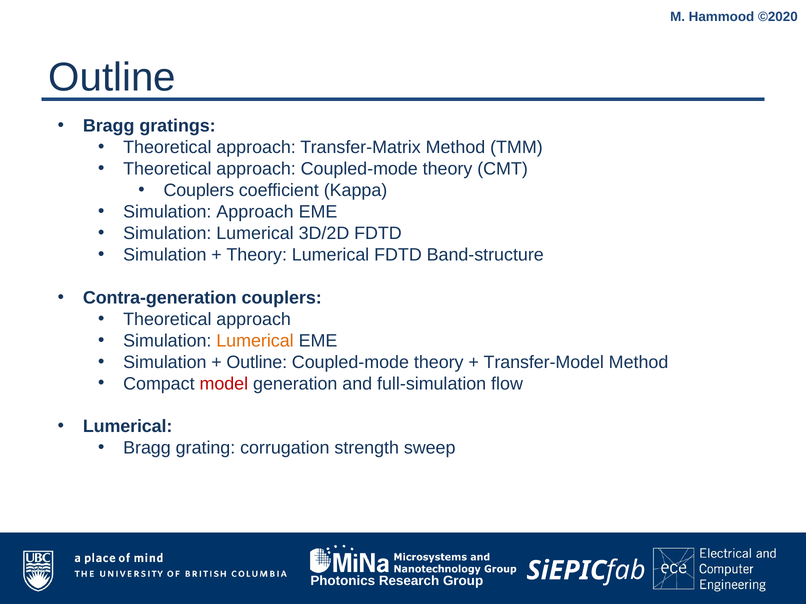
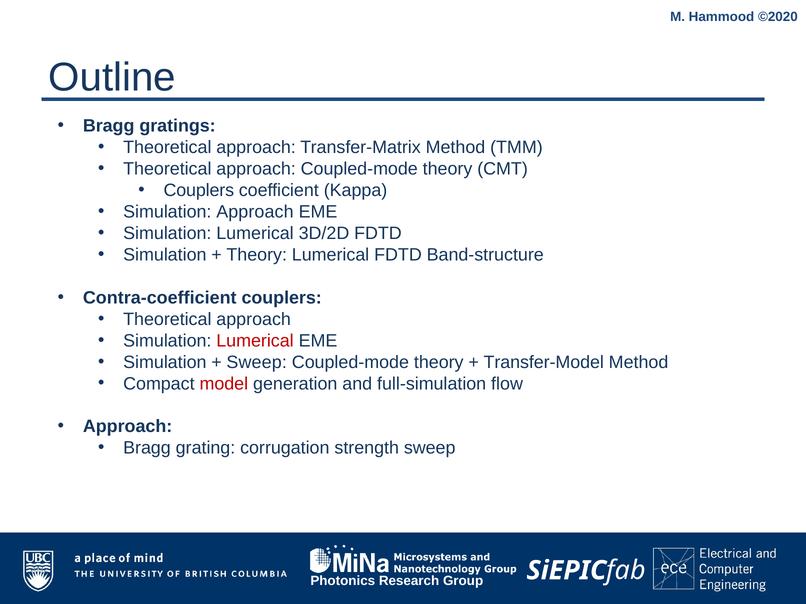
Contra-generation: Contra-generation -> Contra-coefficient (160, 298)
Lumerical colour: orange -> red (255, 341)
Outline: Outline -> Sweep (257, 362)
Lumerical: Lumerical -> Approach (128, 427)
